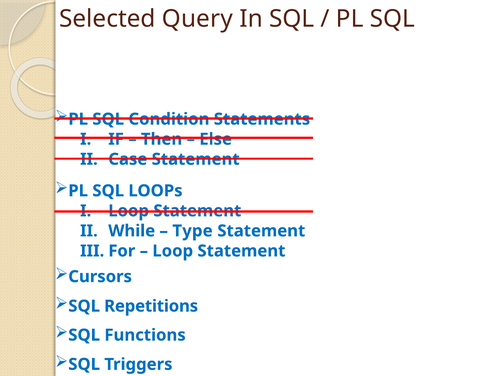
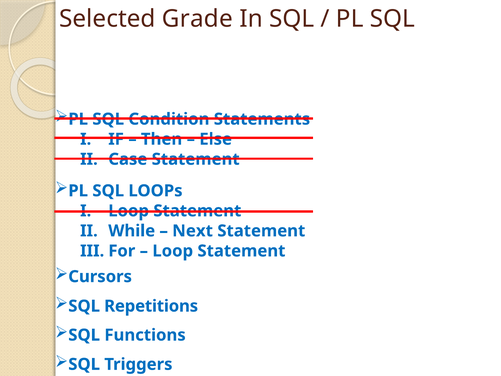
Query: Query -> Grade (197, 19)
Type: Type -> Next (193, 231)
